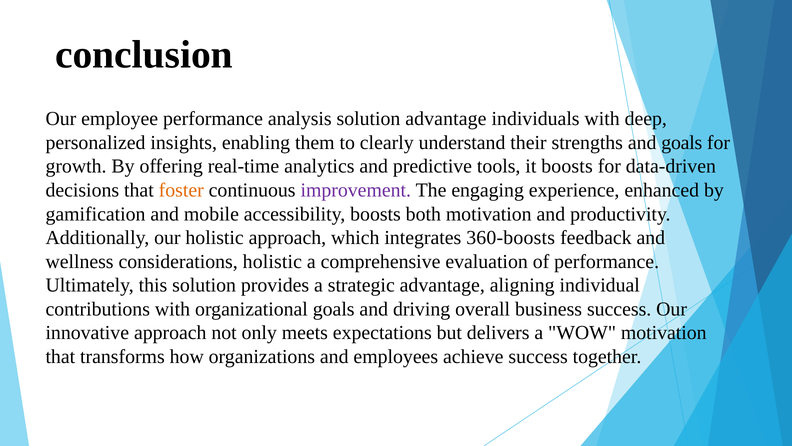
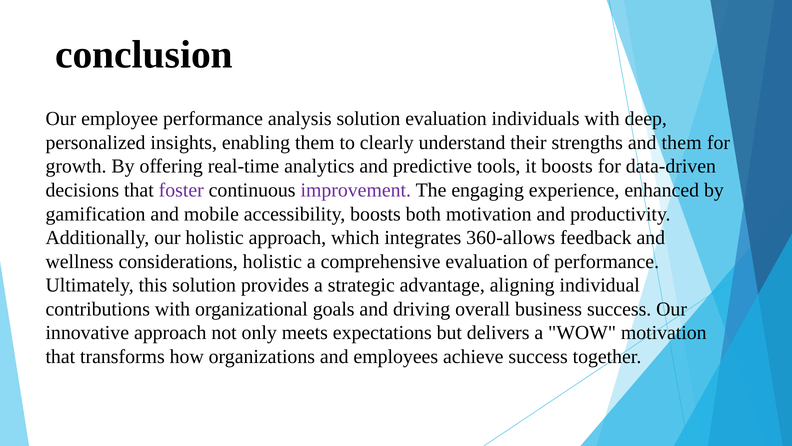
solution advantage: advantage -> evaluation (446, 119)
and goals: goals -> them (682, 142)
foster colour: orange -> purple (181, 190)
360-boosts: 360-boosts -> 360-allows (511, 238)
